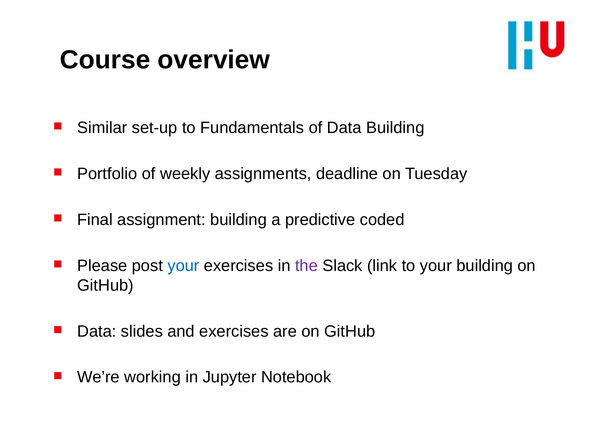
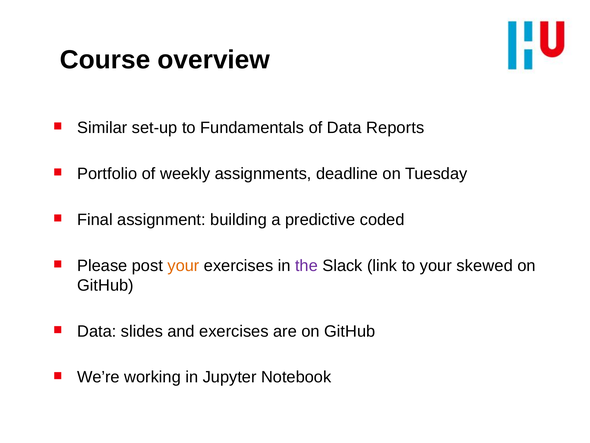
Data Building: Building -> Reports (395, 128)
your colour: blue -> orange (183, 265)
your building: building -> skewed (485, 265)
